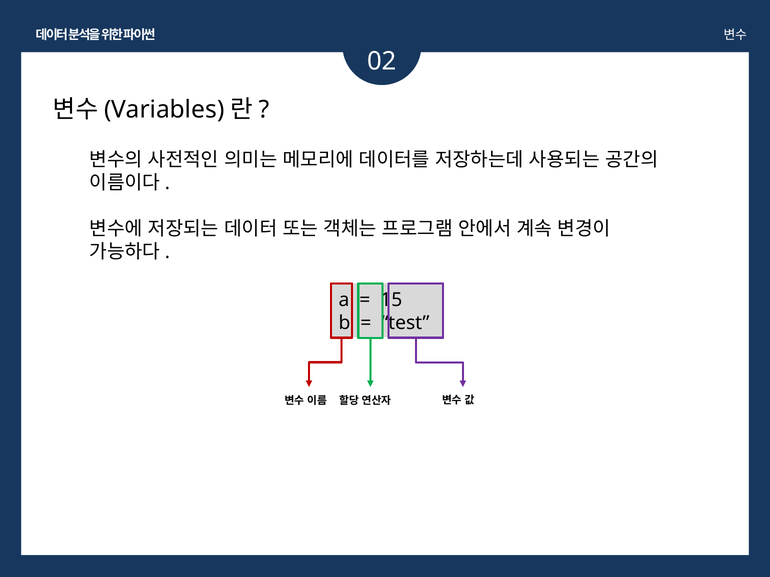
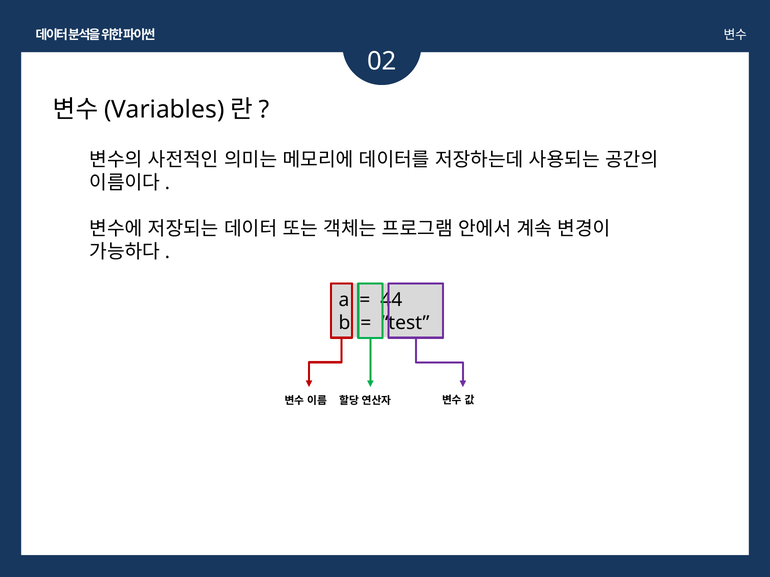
15: 15 -> 44 (391, 300)
